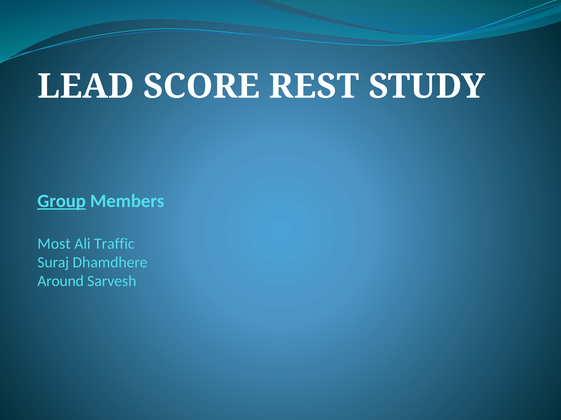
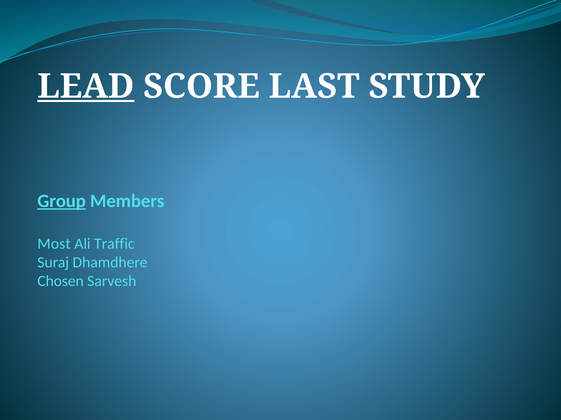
LEAD underline: none -> present (86, 87)
REST: REST -> LAST (314, 87)
Around: Around -> Chosen (61, 282)
